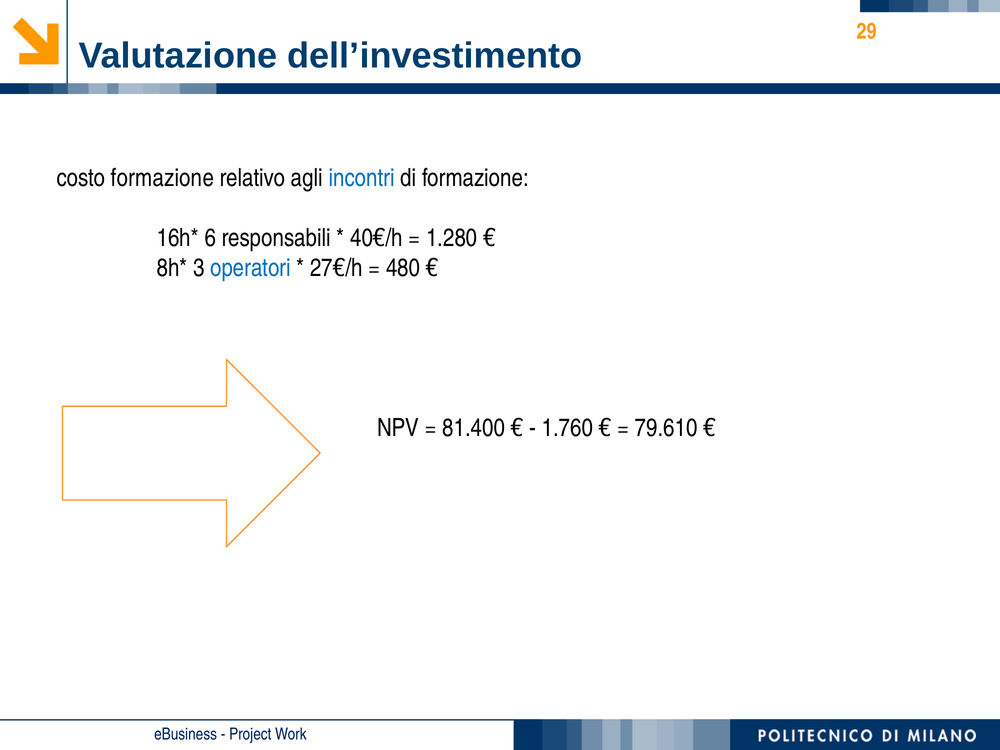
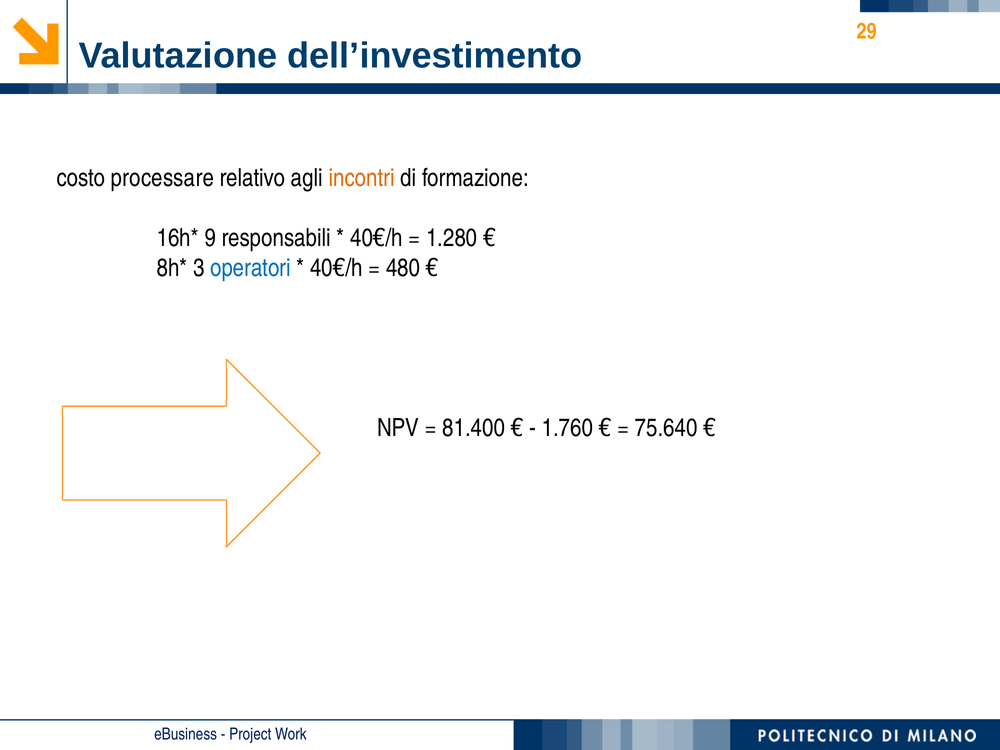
costo formazione: formazione -> processare (162, 178)
incontri colour: blue -> orange (362, 178)
6: 6 -> 9 (210, 238)
27€/h: 27€/h -> 40€/h (336, 268)
79.610: 79.610 -> 75.640 (666, 428)
